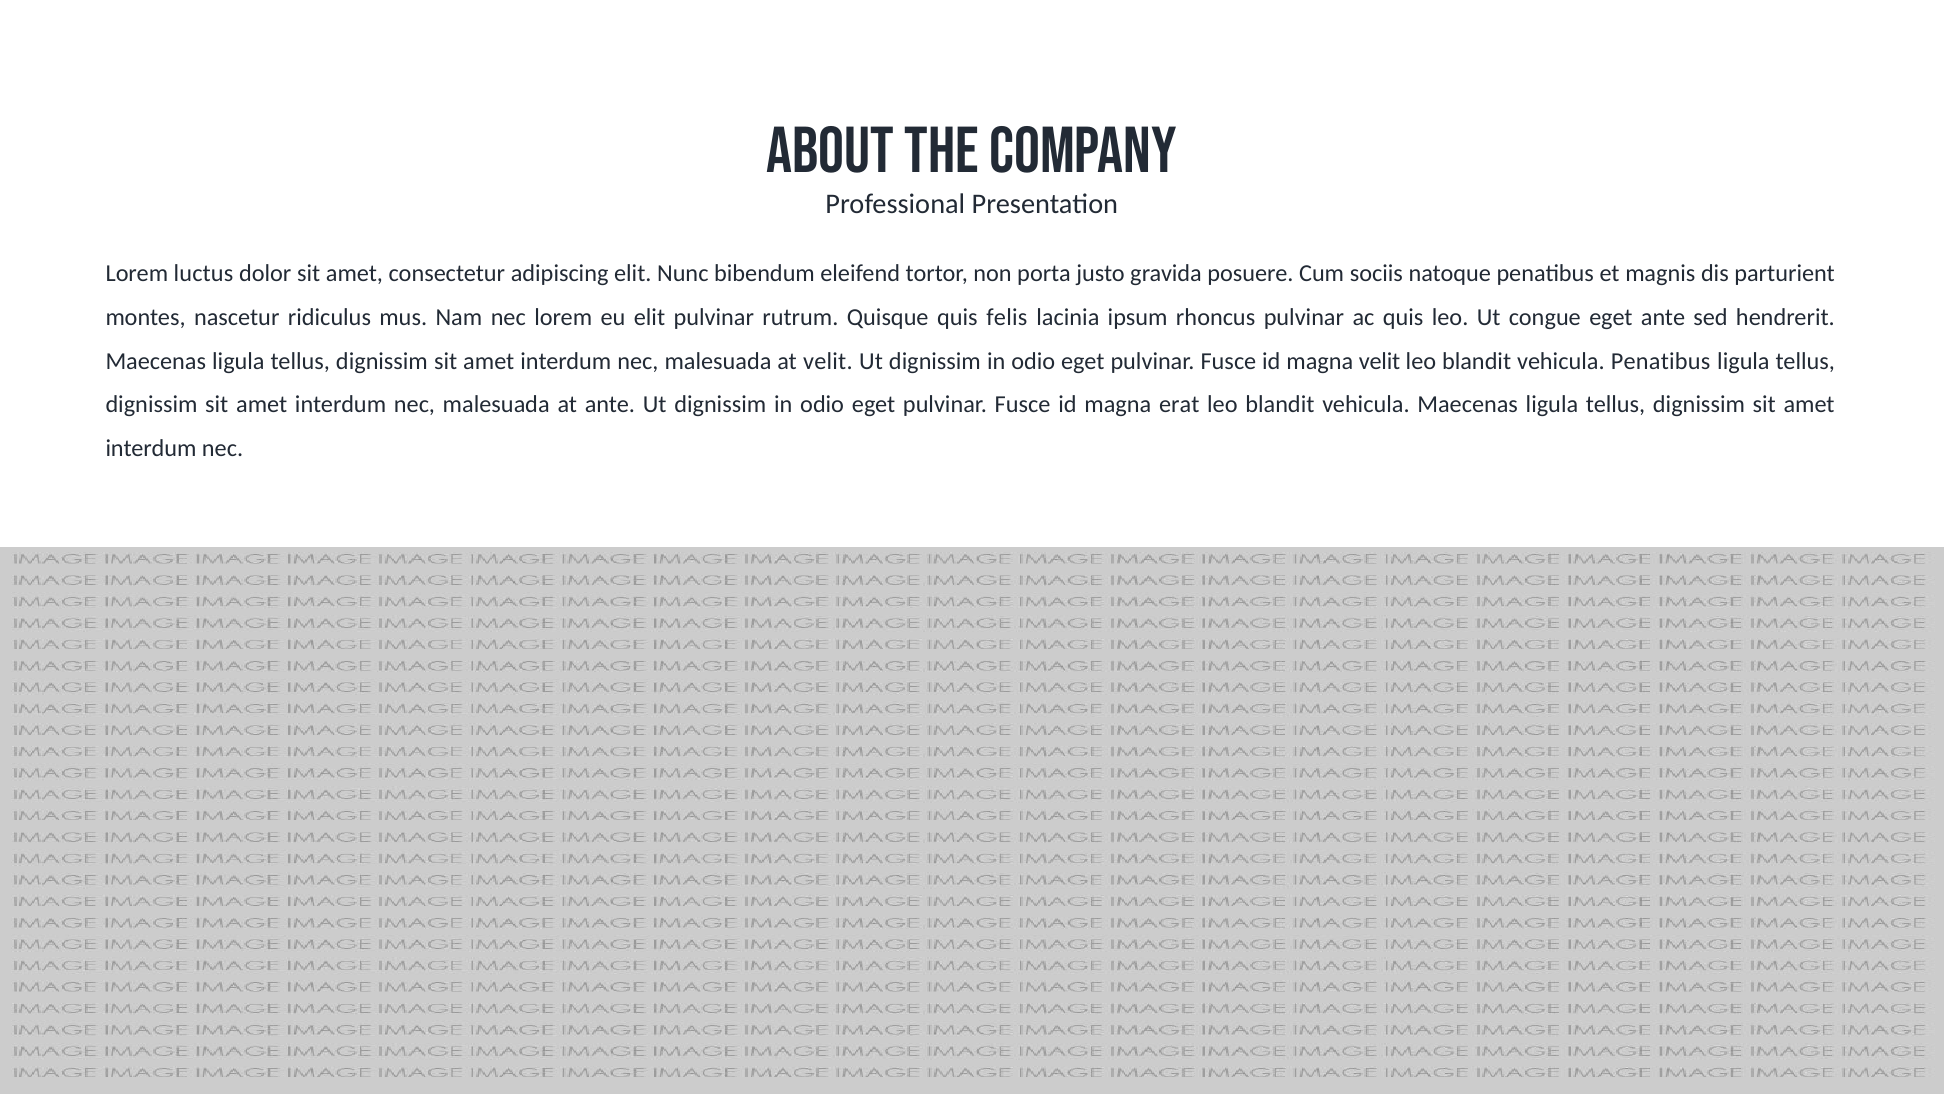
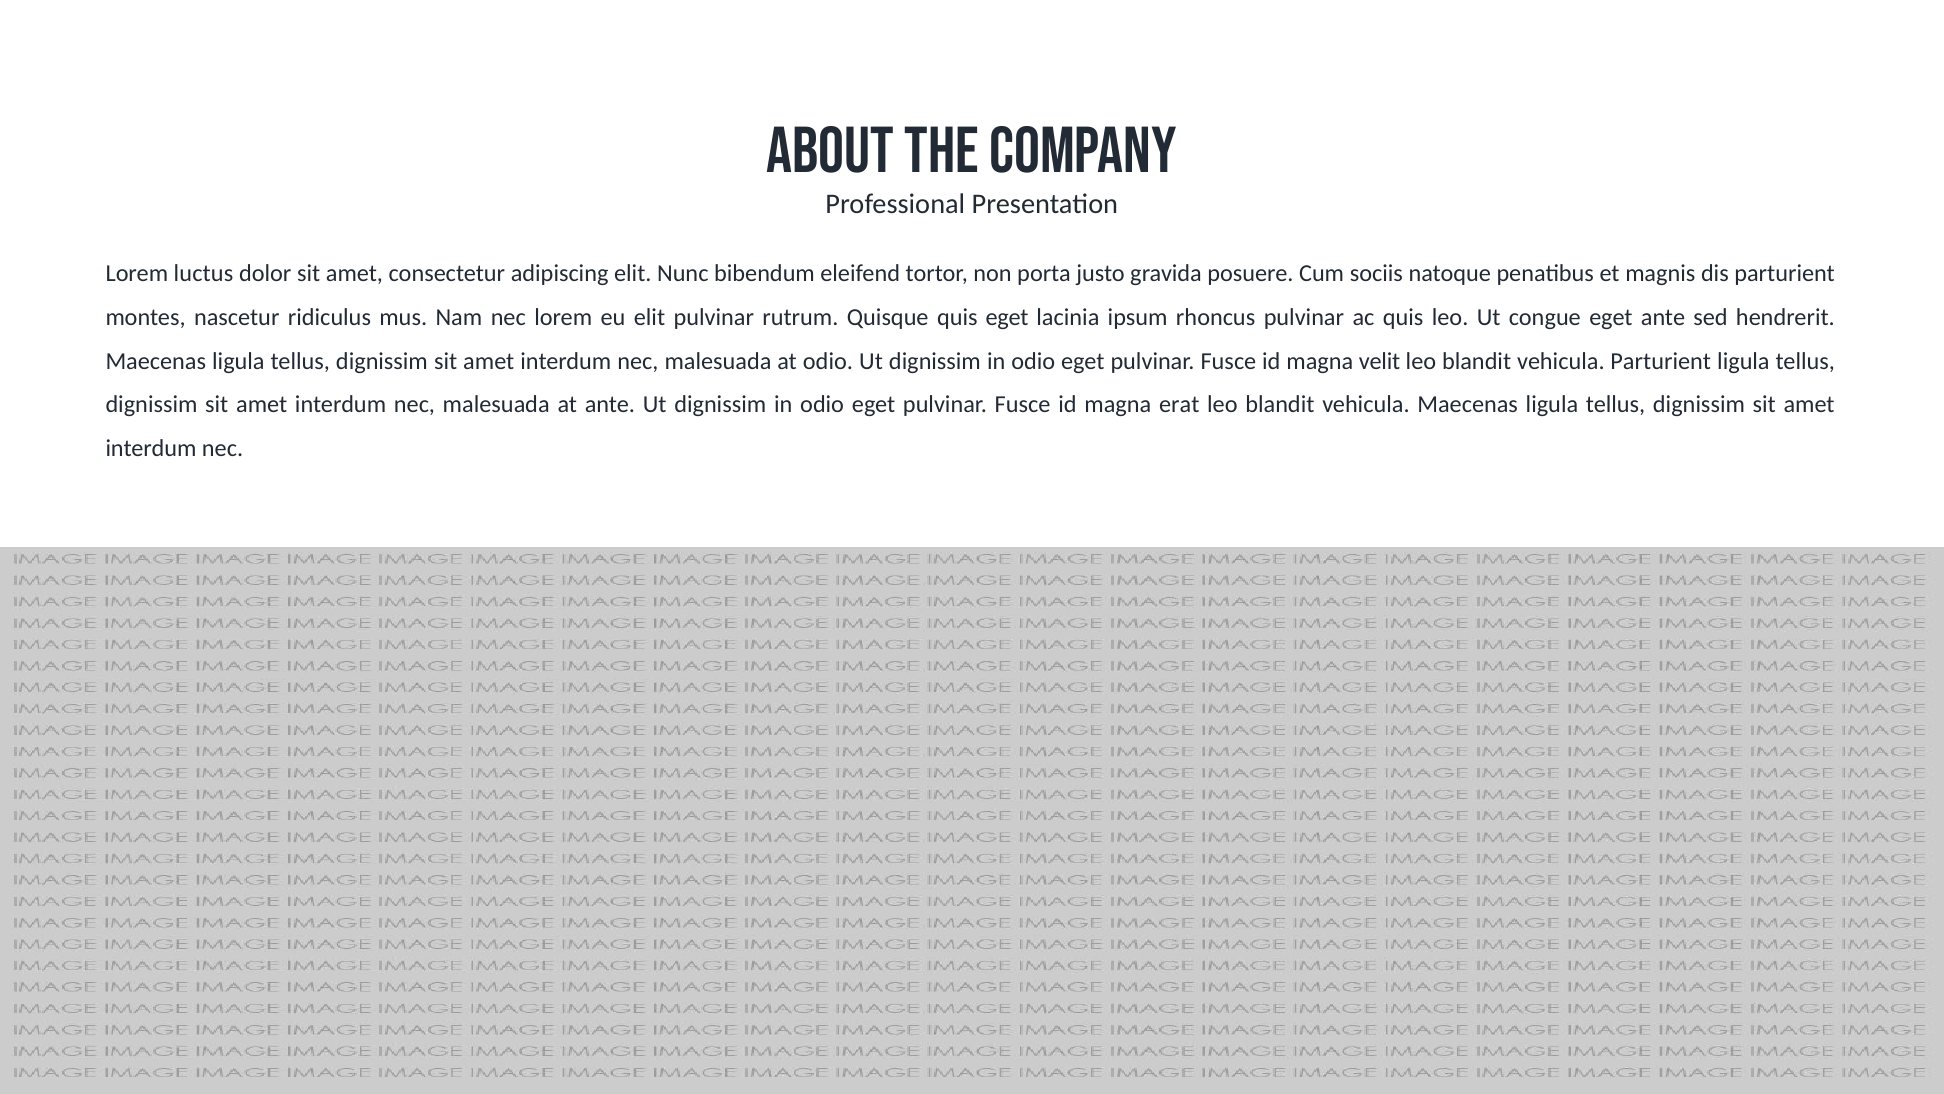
quis felis: felis -> eget (1007, 317)
at velit: velit -> odio (828, 361)
vehicula Penatibus: Penatibus -> Parturient (1661, 361)
